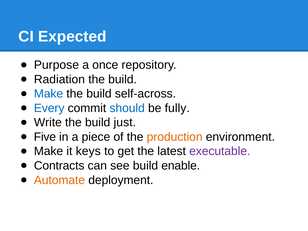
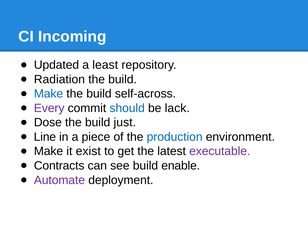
Expected: Expected -> Incoming (72, 36)
Purpose: Purpose -> Updated (56, 65)
once: once -> least (105, 65)
Every colour: blue -> purple (49, 108)
fully: fully -> lack (177, 108)
Write: Write -> Dose (48, 123)
Five: Five -> Line (45, 137)
production colour: orange -> blue (175, 137)
keys: keys -> exist (88, 151)
Automate colour: orange -> purple (59, 180)
